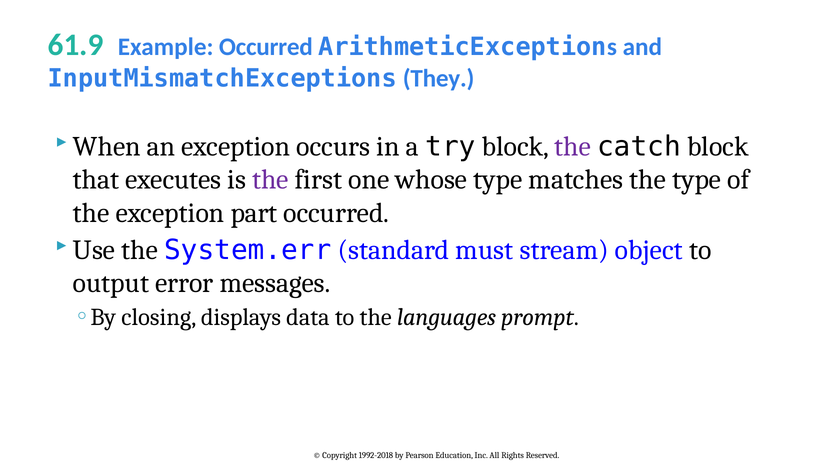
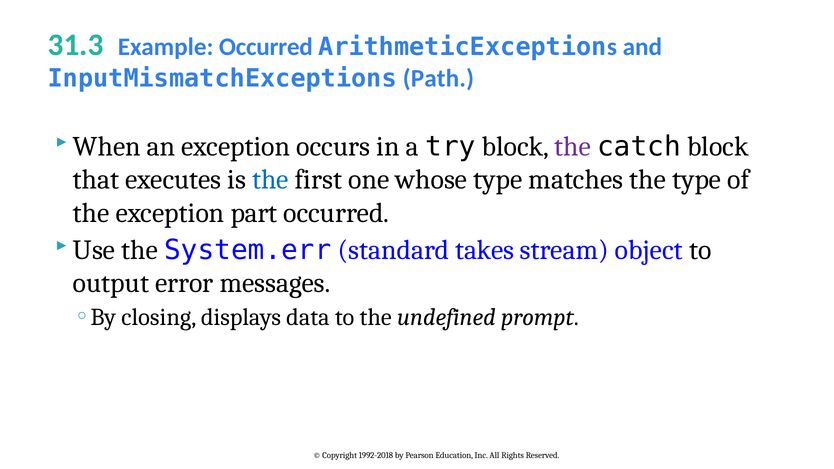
61.9: 61.9 -> 31.3 (76, 45)
They: They -> Path (438, 78)
the colour: purple -> blue (270, 180)
must: must -> takes (485, 250)
languages: languages -> undefined (446, 317)
